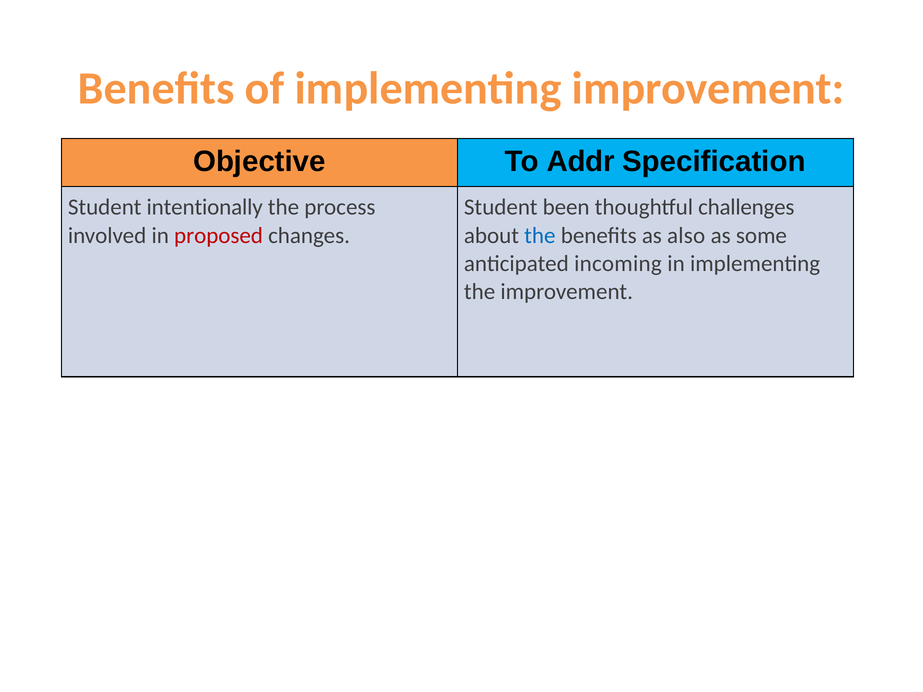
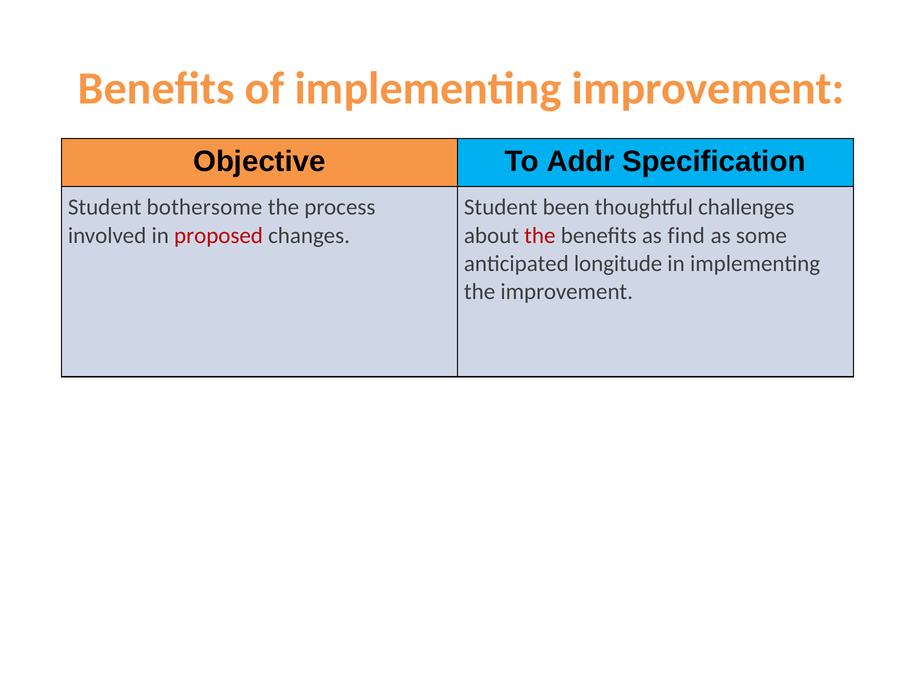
intentionally: intentionally -> bothersome (205, 207)
the colour: blue -> red (540, 236)
also: also -> find (686, 236)
incoming: incoming -> longitude (618, 264)
